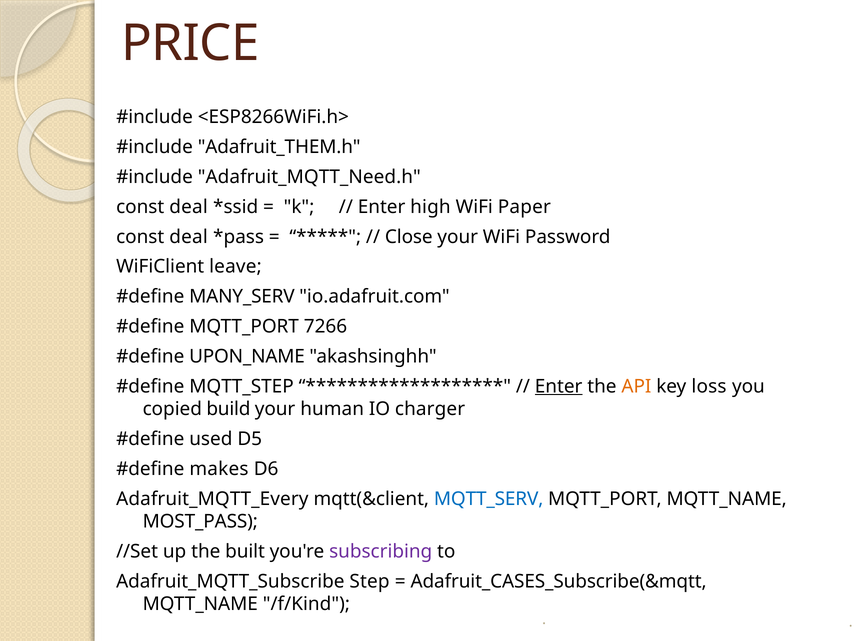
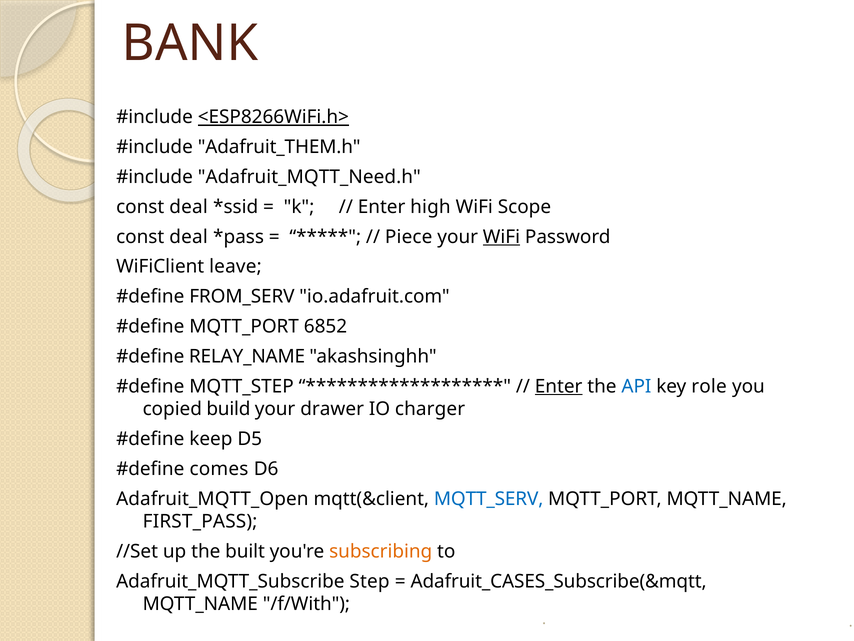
PRICE: PRICE -> BANK (190, 44)
<ESP8266WiFi.h> underline: none -> present (273, 117)
Paper: Paper -> Scope (524, 207)
Close: Close -> Piece (409, 237)
WiFi underline: none -> present (501, 237)
MANY_SERV: MANY_SERV -> FROM_SERV (242, 296)
7266: 7266 -> 6852 (325, 326)
UPON_NAME: UPON_NAME -> RELAY_NAME (247, 356)
API colour: orange -> blue (636, 386)
loss: loss -> role (709, 386)
human: human -> drawer (332, 409)
used: used -> keep (211, 439)
makes: makes -> comes (219, 469)
Adafruit_MQTT_Every: Adafruit_MQTT_Every -> Adafruit_MQTT_Open (212, 498)
MOST_PASS: MOST_PASS -> FIRST_PASS (200, 521)
subscribing colour: purple -> orange (381, 551)
/f/Kind: /f/Kind -> /f/With (306, 604)
